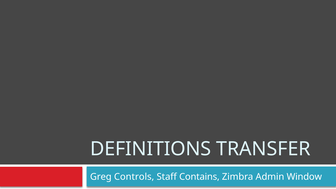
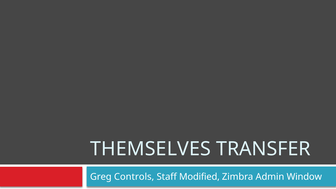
DEFINITIONS: DEFINITIONS -> THEMSELVES (151, 149)
Contains: Contains -> Modified (199, 177)
